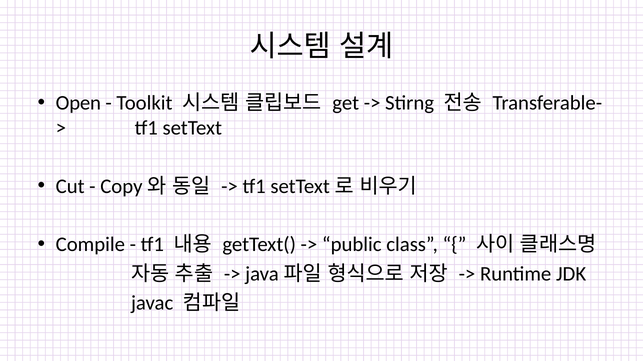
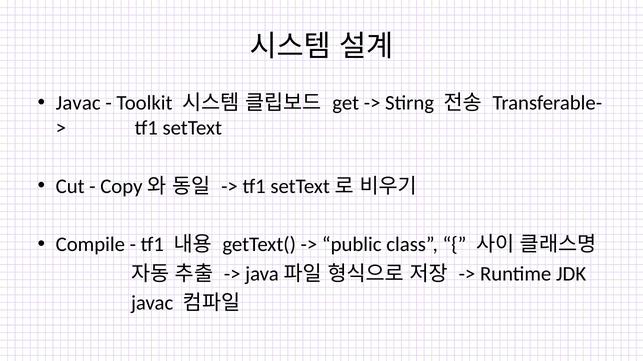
Open: Open -> Javac (78, 103)
